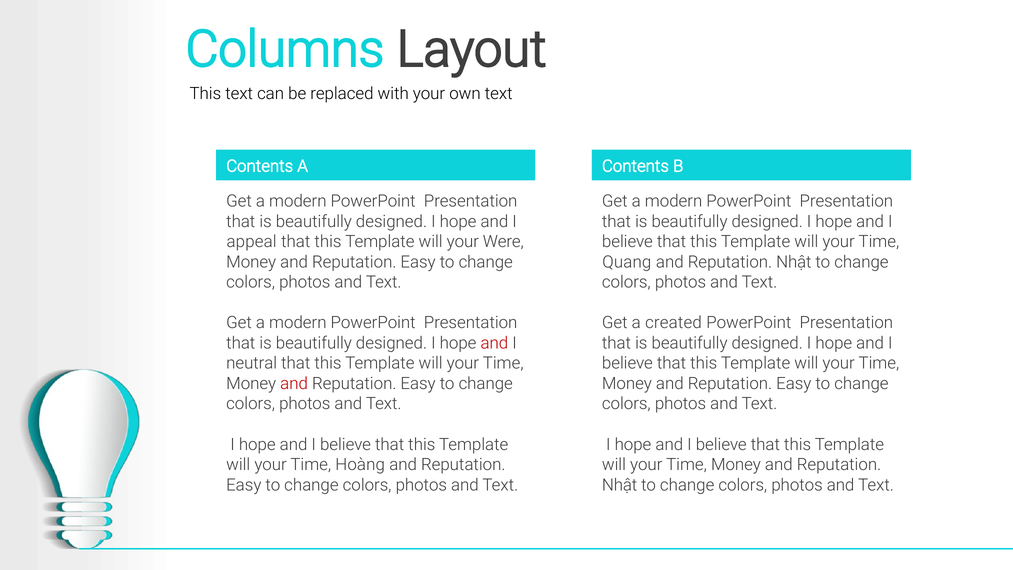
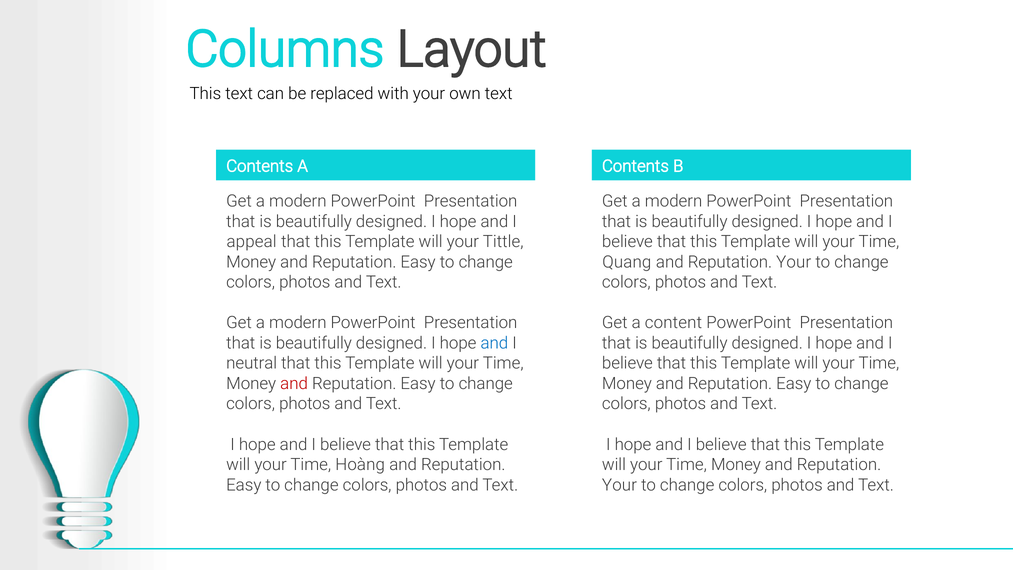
Were: Were -> Tittle (503, 242)
Nhật: Nhật -> Your (794, 262)
created: created -> content (673, 323)
and colour: red -> blue (494, 343)
Nhật: Nhật -> Your (619, 485)
